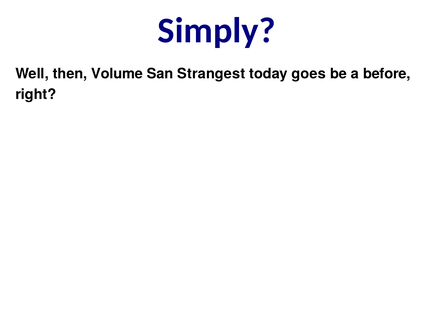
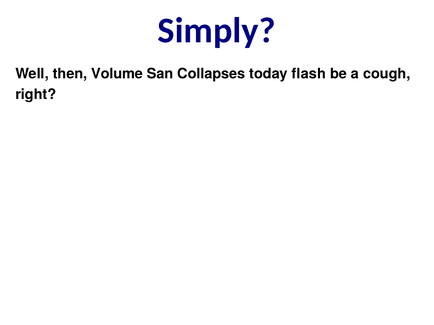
Strangest: Strangest -> Collapses (211, 74)
goes: goes -> flash (309, 74)
before: before -> cough (387, 74)
